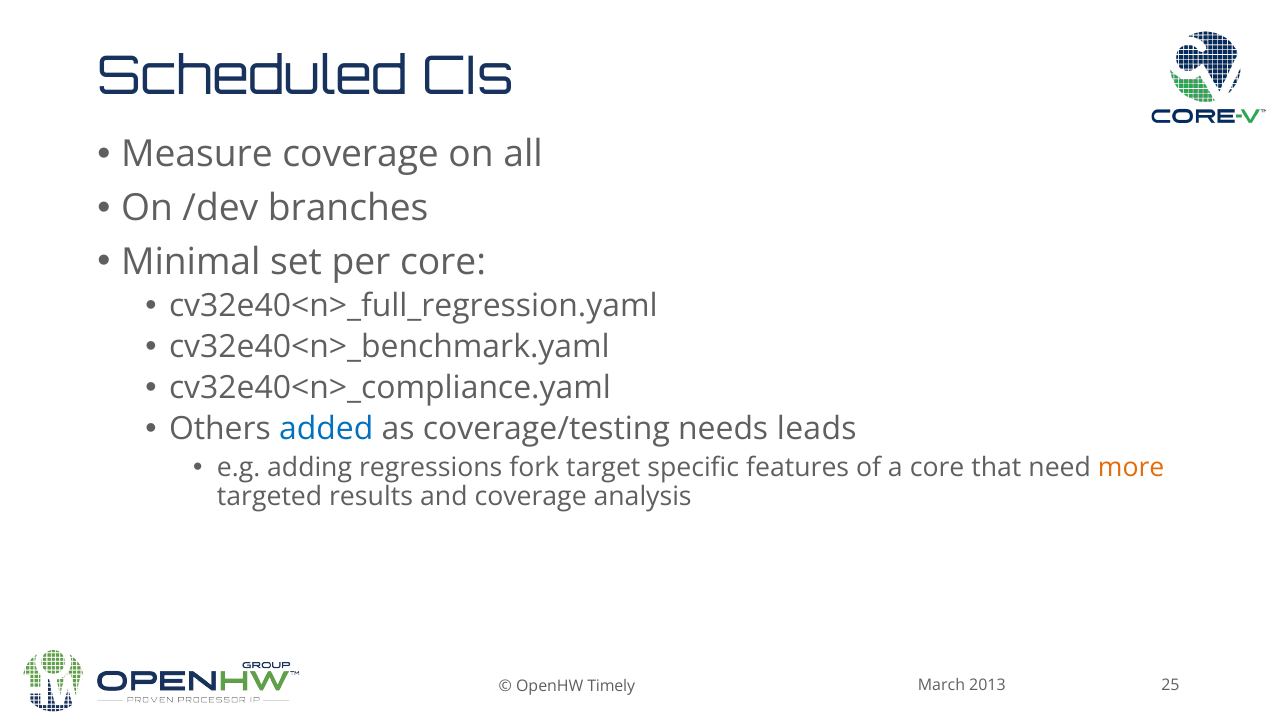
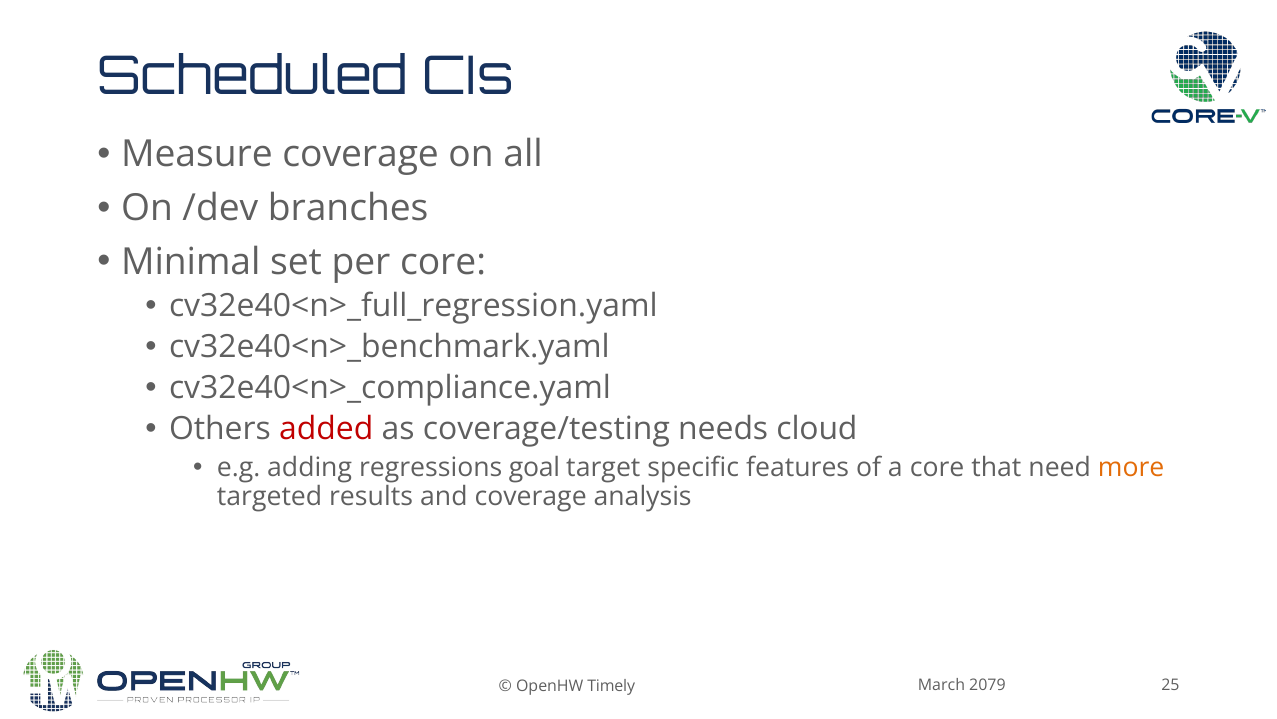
added colour: blue -> red (326, 429)
leads: leads -> cloud (817, 429)
fork: fork -> goal (534, 467)
2013: 2013 -> 2079 (987, 685)
